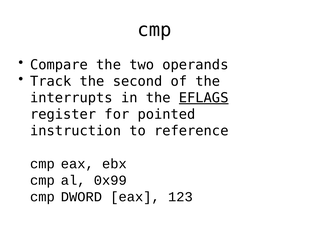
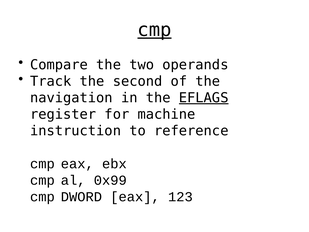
cmp underline: none -> present (154, 30)
interrupts: interrupts -> navigation (71, 98)
pointed: pointed -> machine (166, 114)
